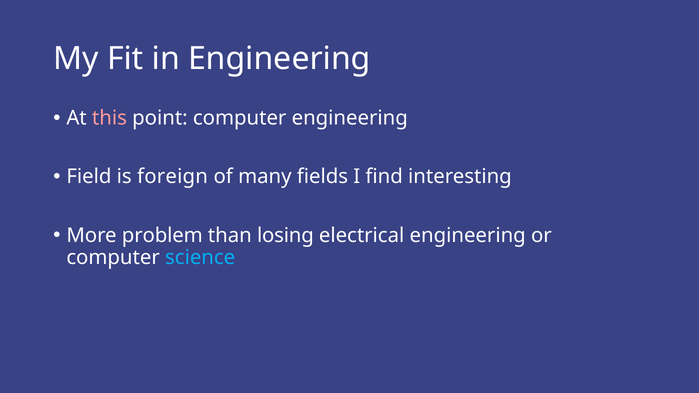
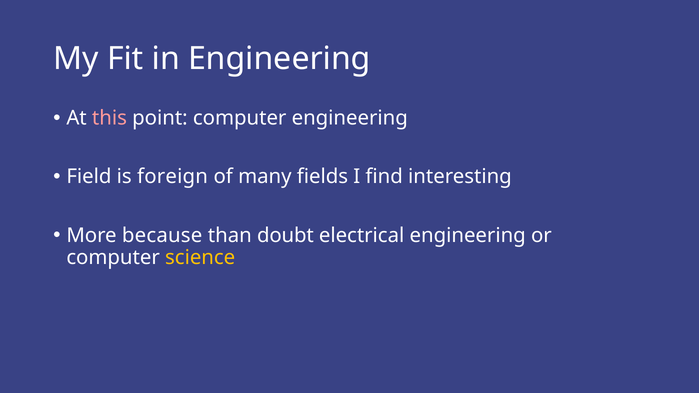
problem: problem -> because (162, 235)
losing: losing -> doubt (285, 235)
science colour: light blue -> yellow (200, 257)
